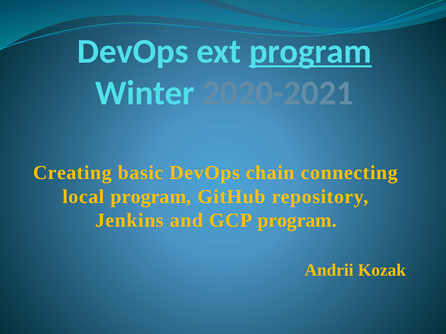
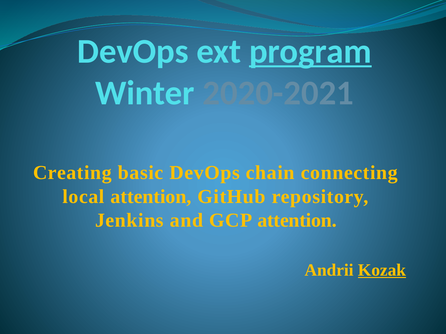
local program: program -> attention (151, 197)
GCP program: program -> attention (297, 221)
Kozak underline: none -> present (382, 270)
